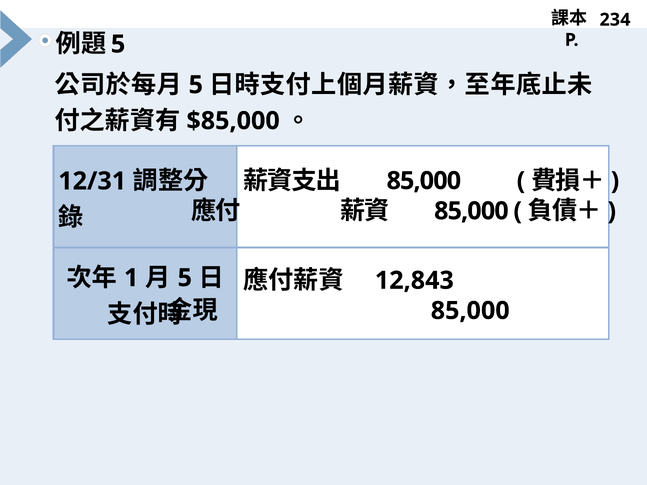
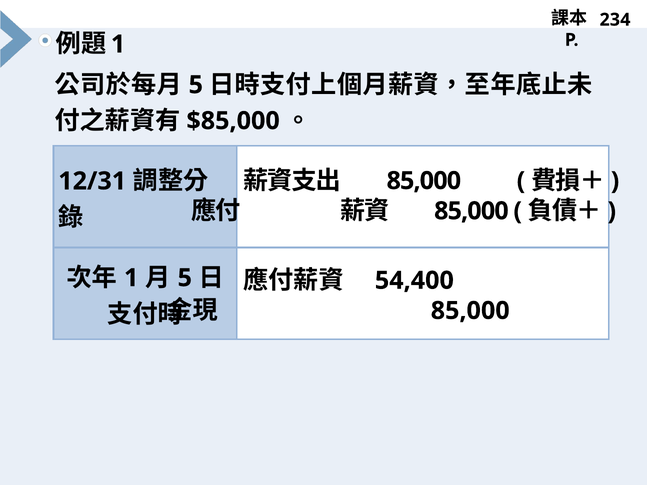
5: 5 -> 1 (118, 44)
12,843: 12,843 -> 54,400 (414, 281)
